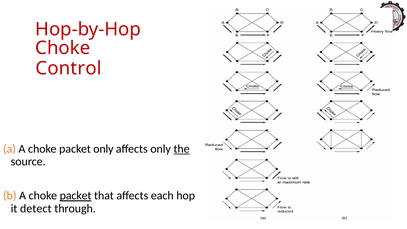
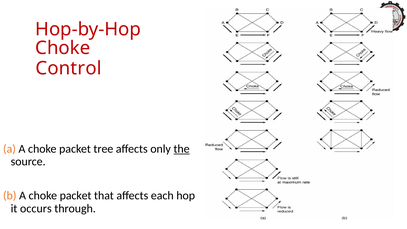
packet only: only -> tree (103, 149)
packet underline: present -> none (76, 196)
detect: detect -> occurs (36, 209)
